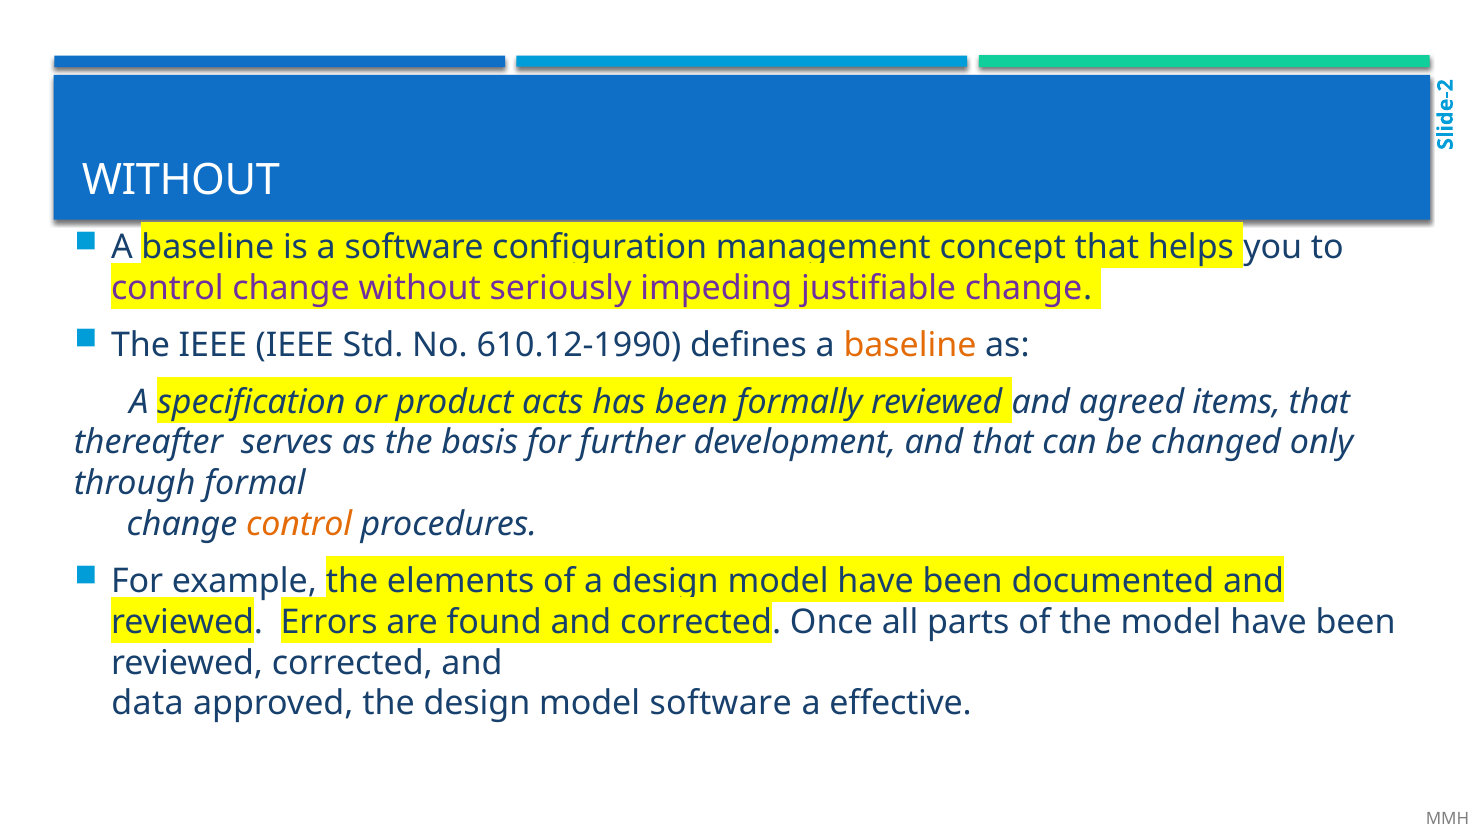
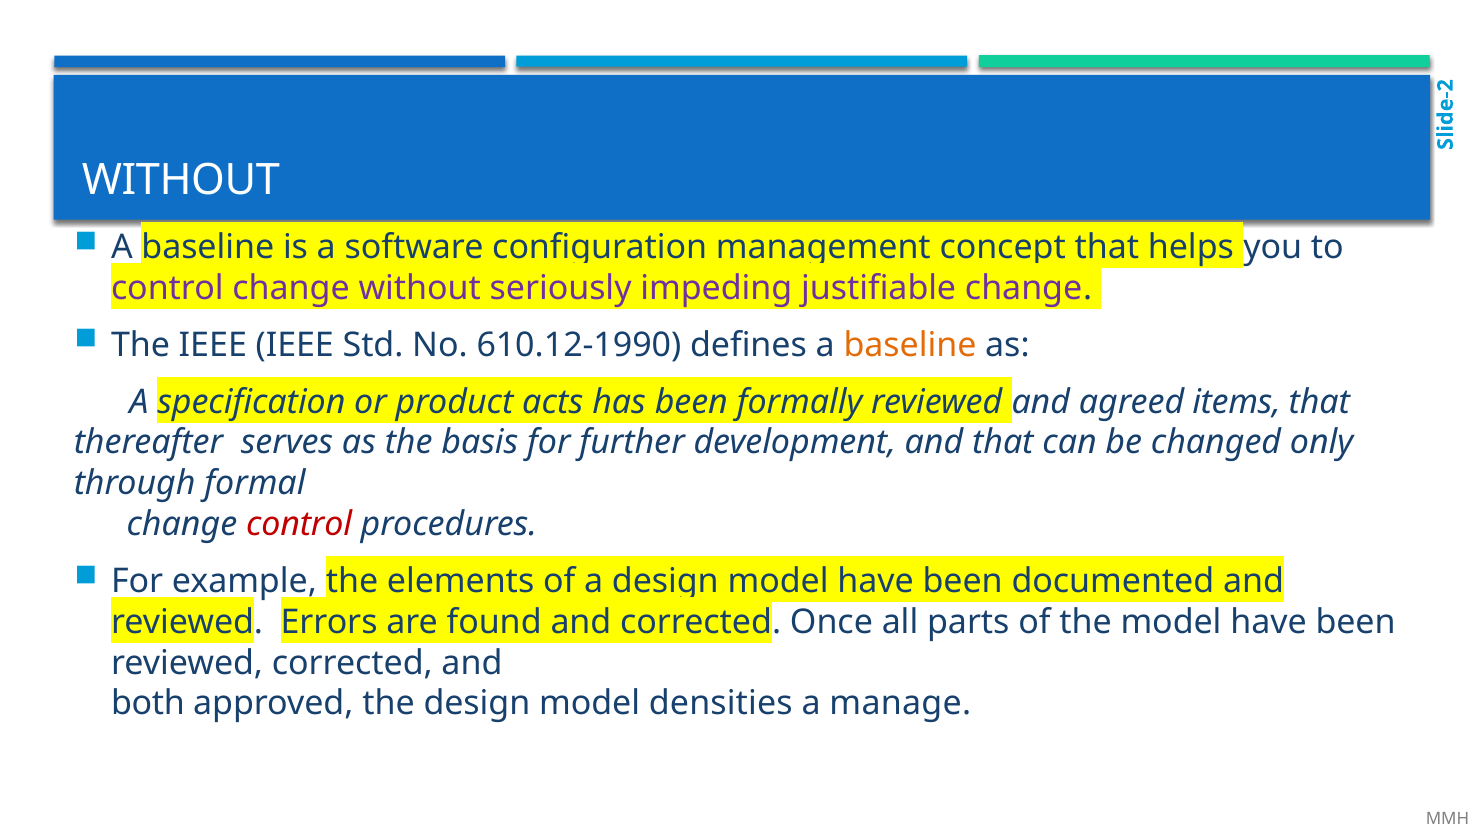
control colour: orange -> red (299, 524)
data: data -> both (148, 703)
model software: software -> densities (721, 703)
effective: effective -> manage (900, 703)
